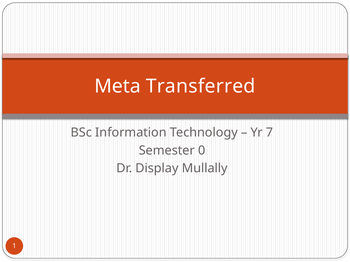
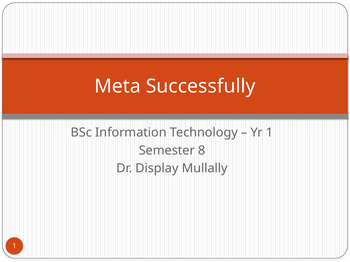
Transferred: Transferred -> Successfully (201, 86)
Yr 7: 7 -> 1 (270, 133)
0: 0 -> 8 (202, 151)
